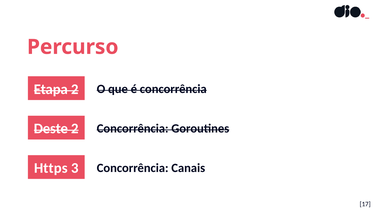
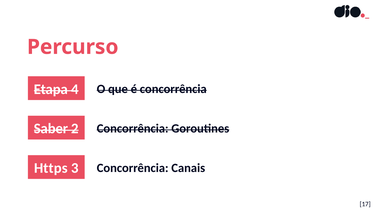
Etapa 2: 2 -> 4 (75, 89)
Deste: Deste -> Saber (51, 128)
